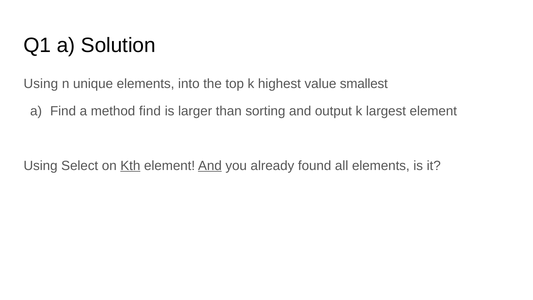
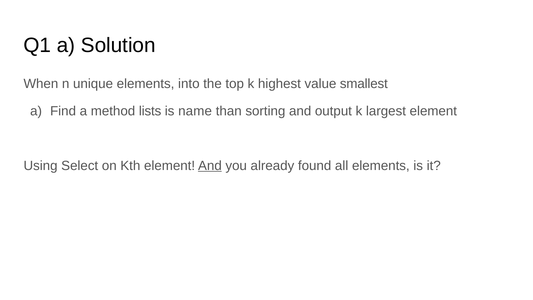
Using: Using -> When (41, 84)
method find: find -> lists (150, 111)
larger: larger -> name (195, 111)
Kth underline: present -> none (130, 166)
